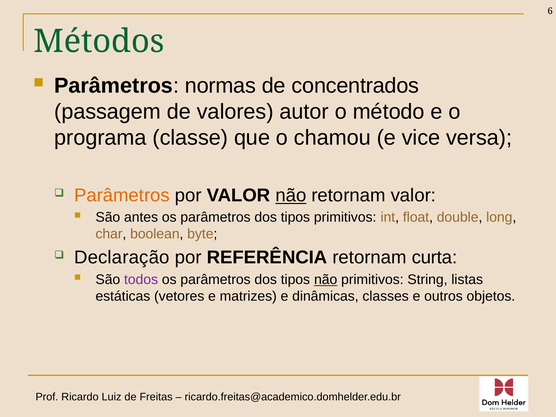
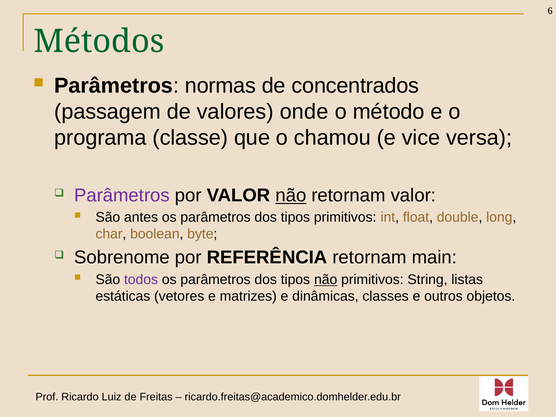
autor: autor -> onde (304, 112)
Parâmetros colour: orange -> purple (122, 195)
Declaração: Declaração -> Sobrenome (122, 258)
curta: curta -> main (434, 258)
